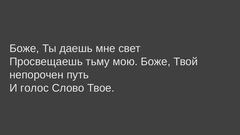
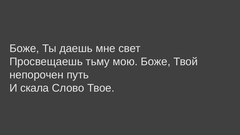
голос: голос -> скала (35, 88)
